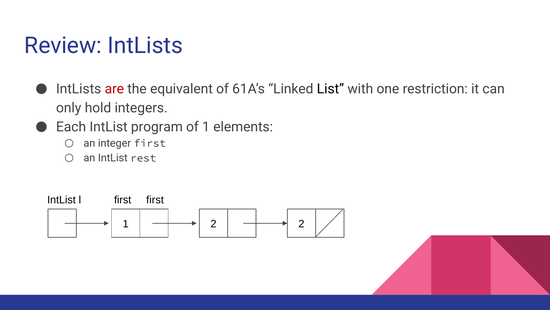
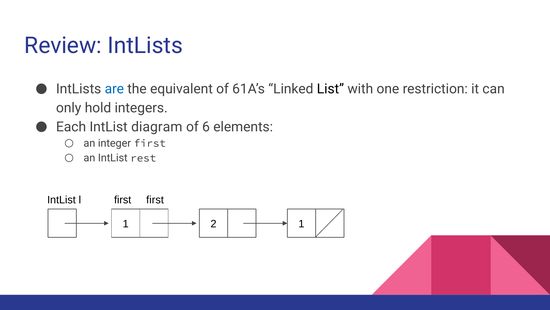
are colour: red -> blue (114, 89)
program: program -> diagram (157, 127)
of 1: 1 -> 6 (206, 127)
2 2: 2 -> 1 (301, 224)
